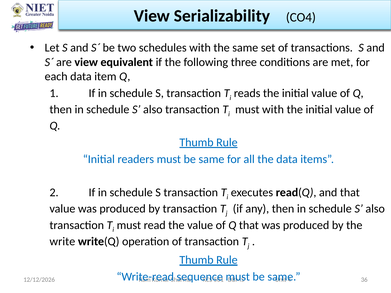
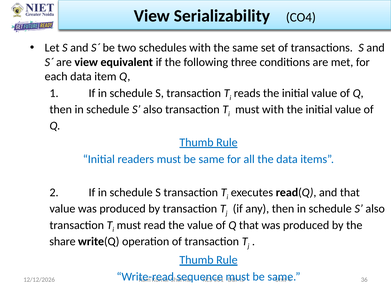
write: write -> share (62, 242)
